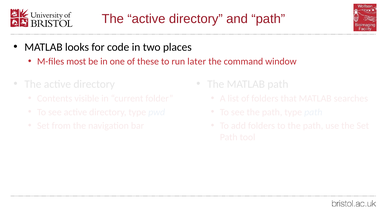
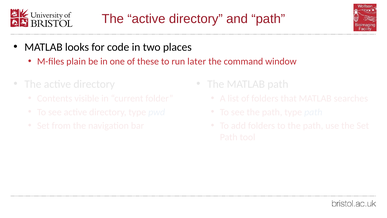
most: most -> plain (76, 61)
